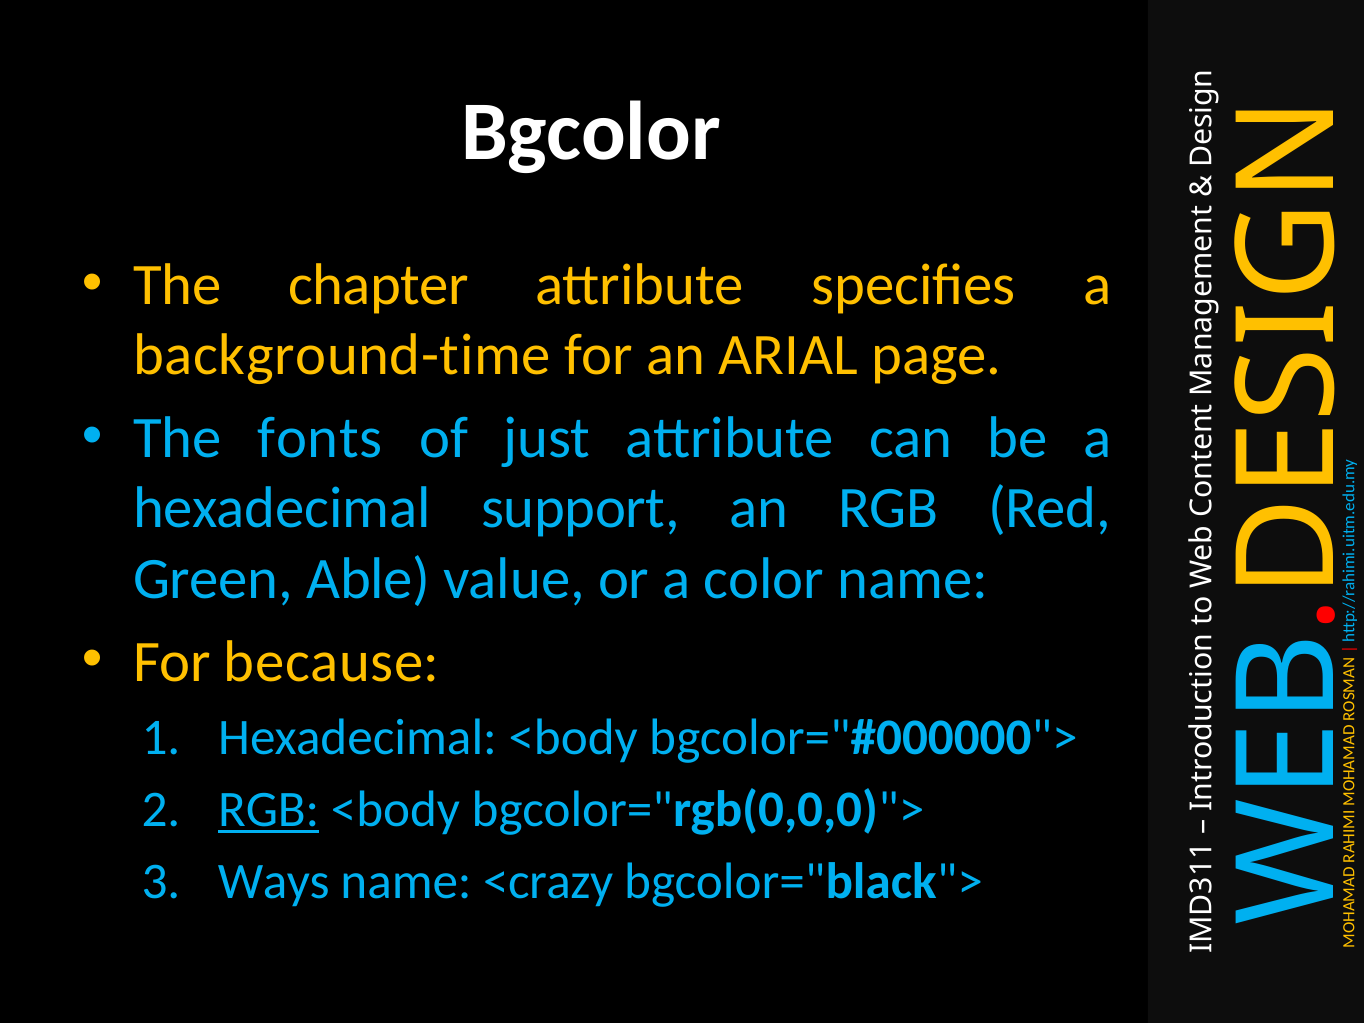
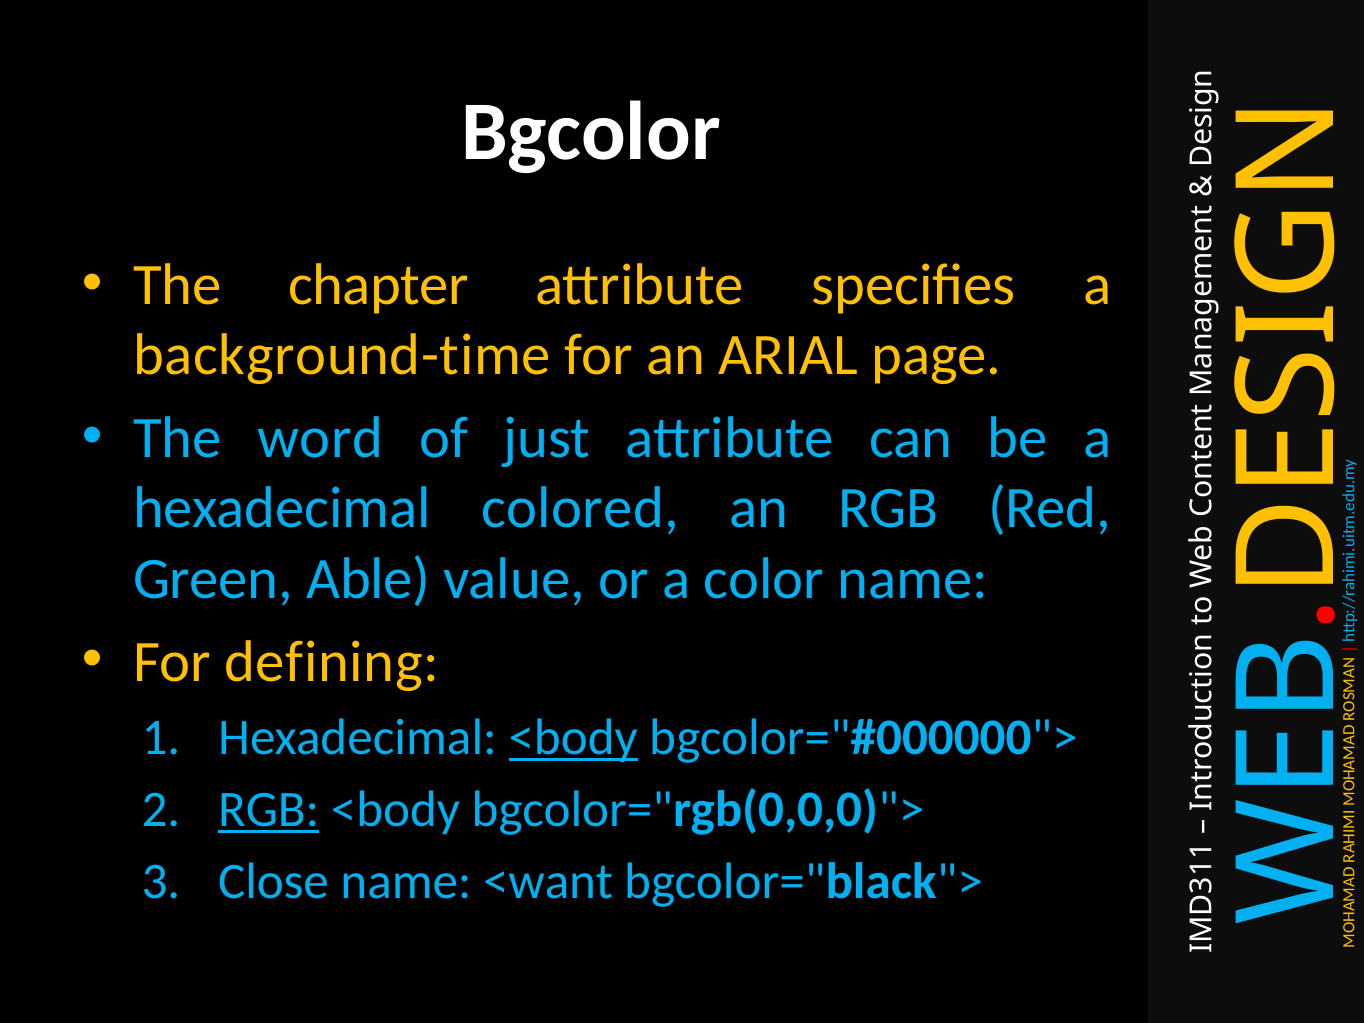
fonts: fonts -> word (320, 438)
support: support -> colored (580, 509)
because: because -> defining (332, 662)
<body underline: none -> present (573, 738)
Ways: Ways -> Close (274, 882)
<crazy: <crazy -> <want (548, 882)
